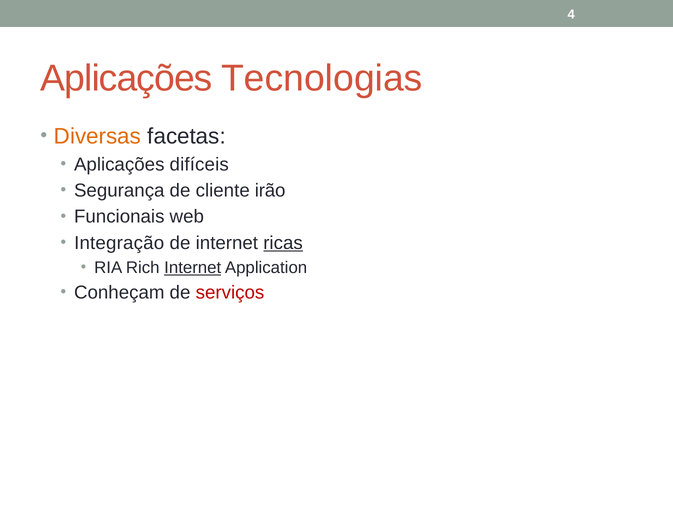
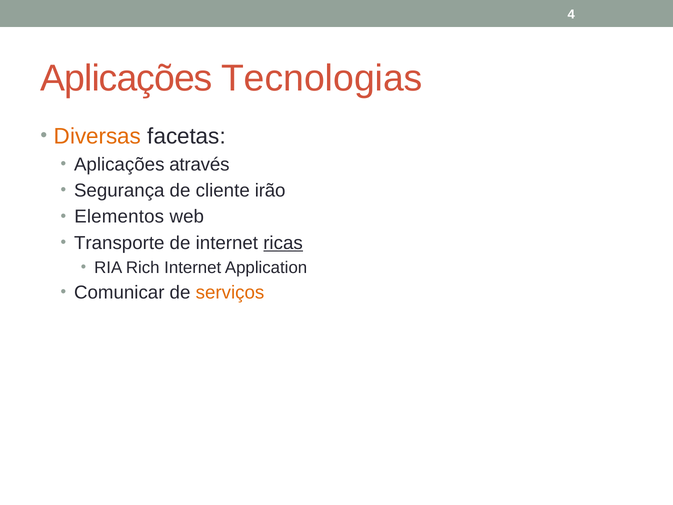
difíceis: difíceis -> através (199, 164)
Funcionais: Funcionais -> Elementos (119, 217)
Integração: Integração -> Transporte (119, 243)
Internet underline: present -> none (193, 267)
Conheçam: Conheçam -> Comunicar (119, 293)
serviços colour: red -> orange (230, 293)
